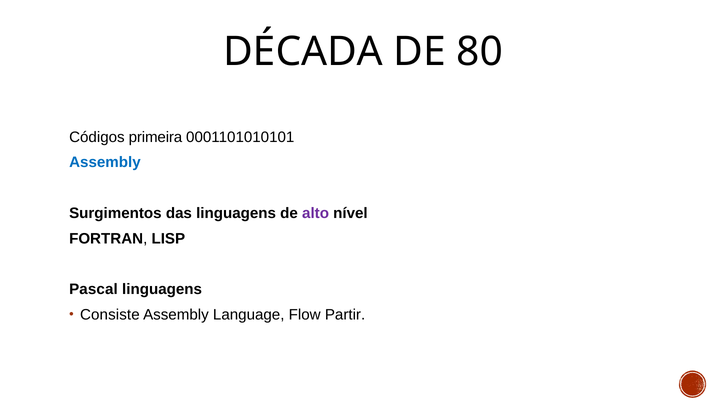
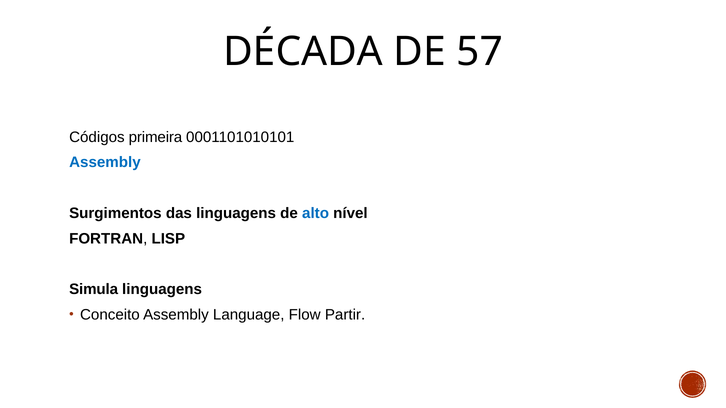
80: 80 -> 57 (480, 52)
alto colour: purple -> blue (316, 213)
Pascal: Pascal -> Simula (94, 290)
Consiste: Consiste -> Conceito (110, 315)
